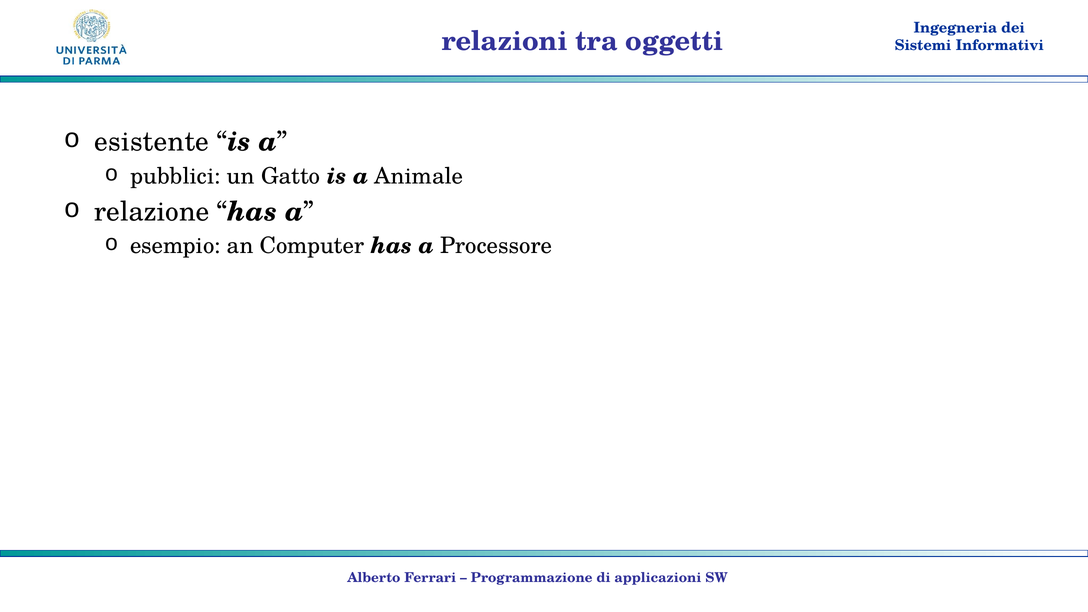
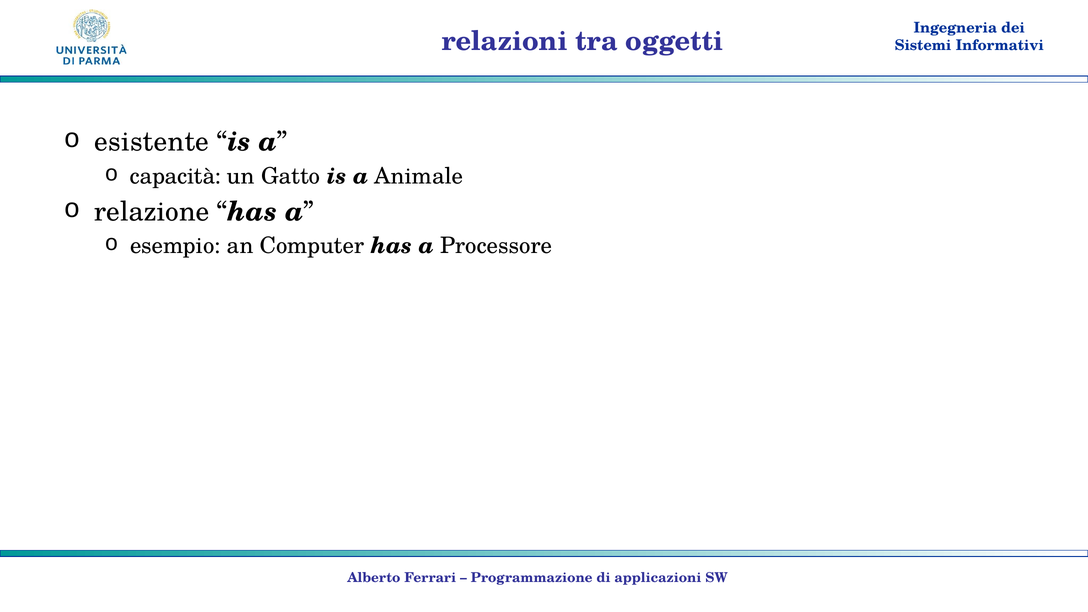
pubblici: pubblici -> capacità (176, 176)
